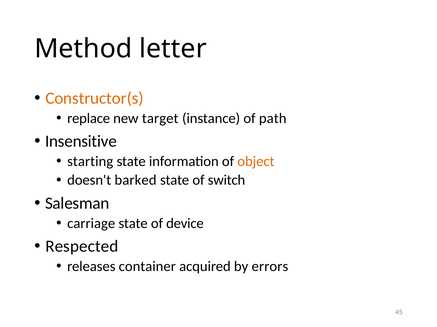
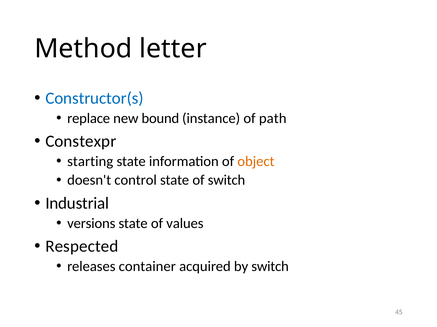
Constructor(s colour: orange -> blue (94, 99)
target: target -> bound (160, 119)
Insensitive: Insensitive -> Constexpr (81, 142)
barked: barked -> control (136, 181)
Salesman: Salesman -> Industrial (77, 204)
carriage: carriage -> versions (91, 224)
device: device -> values (185, 224)
by errors: errors -> switch (270, 267)
